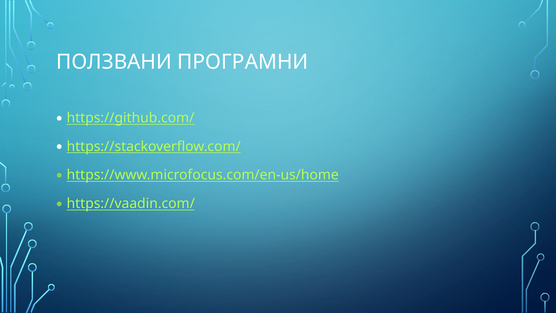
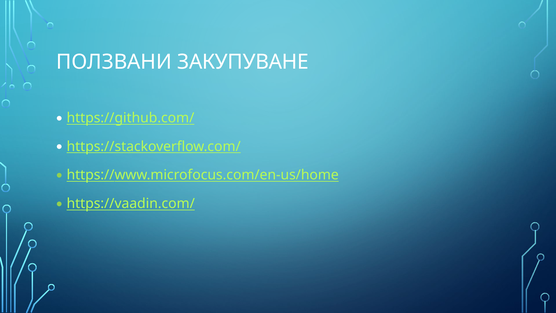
ПРОГРАМНИ: ПРОГРАМНИ -> ЗАКУПУВАНЕ (243, 62)
